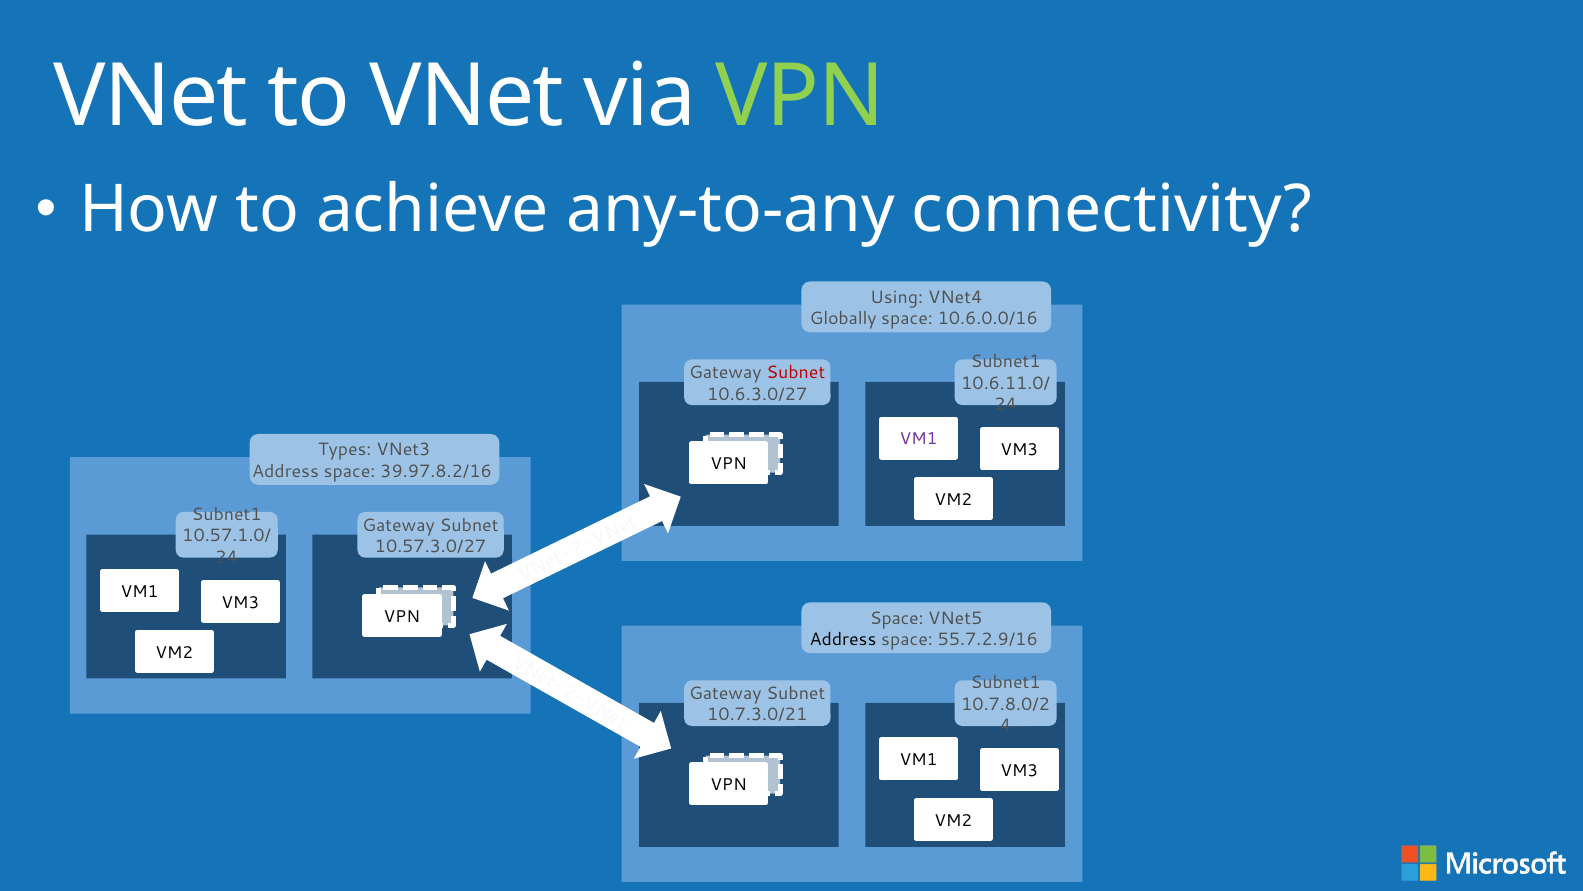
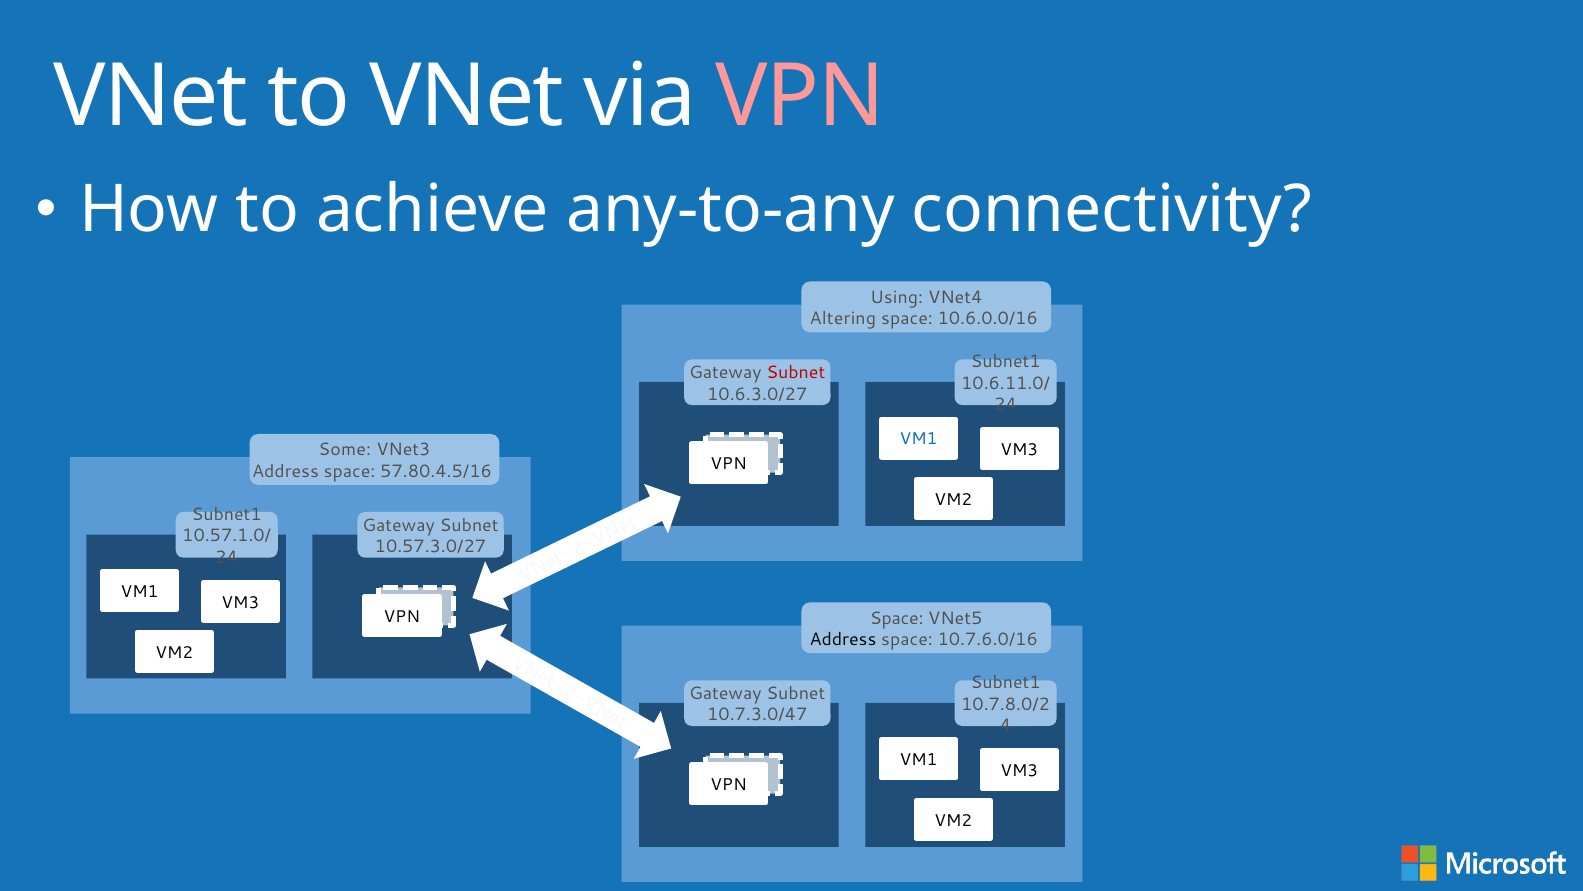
VPN colour: light green -> pink (800, 96)
Globally: Globally -> Altering (843, 319)
VM1 colour: purple -> blue (918, 439)
Types: Types -> Some (345, 450)
39.97.8.2/16: 39.97.8.2/16 -> 57.80.4.5/16 (436, 471)
55.7.2.9/16: 55.7.2.9/16 -> 10.7.6.0/16 (988, 639)
10.7.3.0/21: 10.7.3.0/21 -> 10.7.3.0/47 (757, 715)
